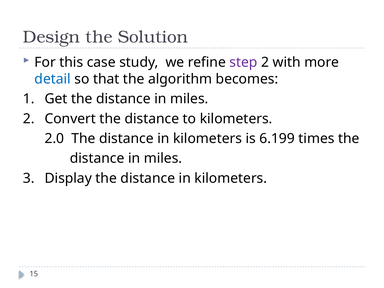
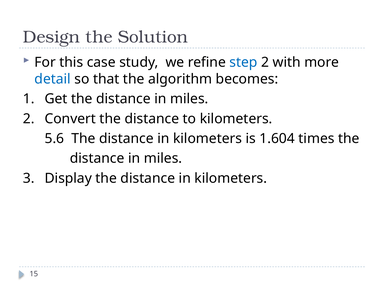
step colour: purple -> blue (243, 62)
2.0: 2.0 -> 5.6 (54, 139)
6.199: 6.199 -> 1.604 (277, 139)
